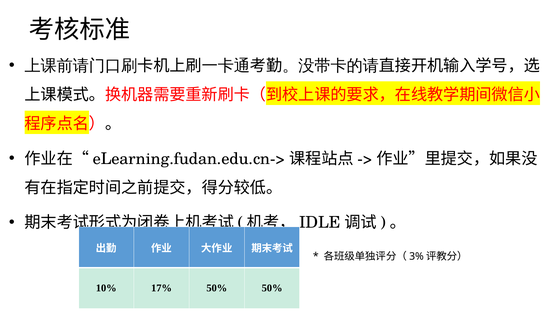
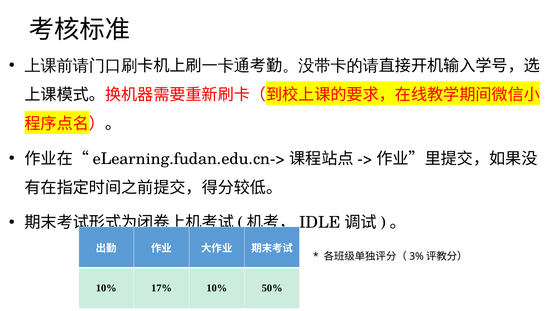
17% 50%: 50% -> 10% (217, 288)
